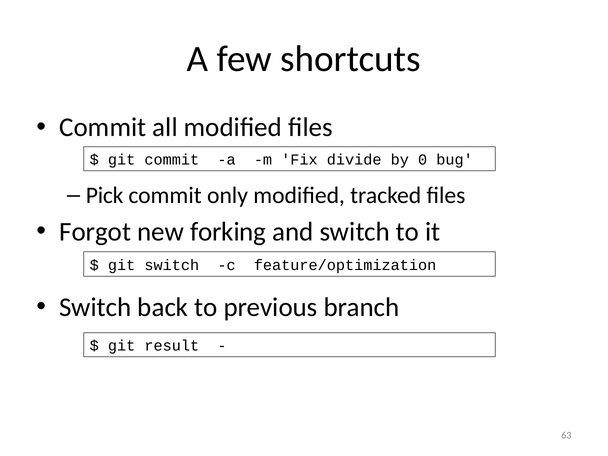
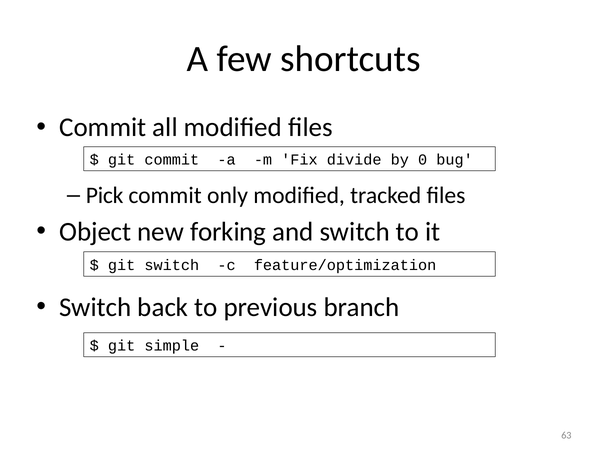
Forgot: Forgot -> Object (95, 232)
result: result -> simple (172, 346)
